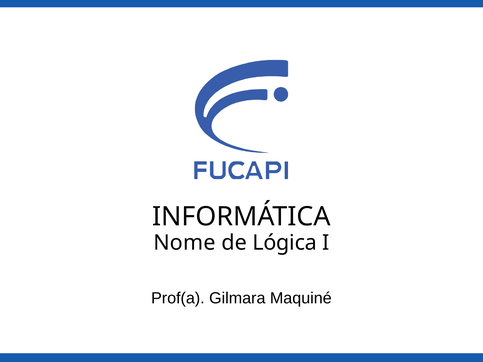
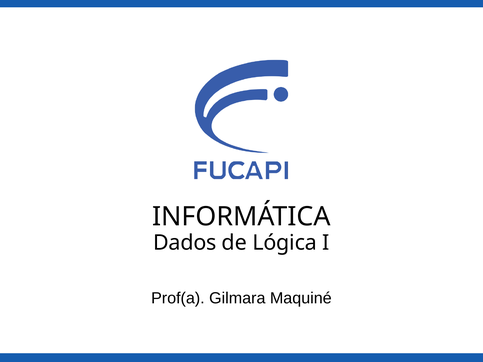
Nome: Nome -> Dados (185, 243)
